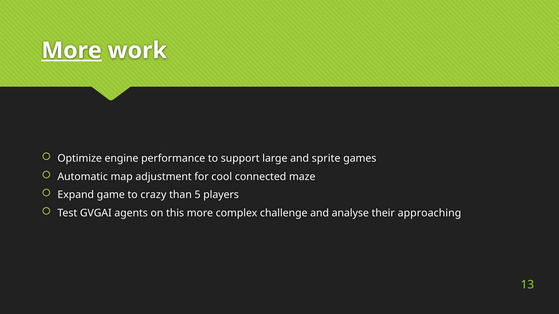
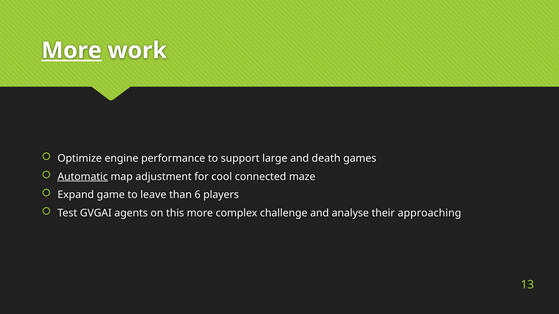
sprite: sprite -> death (326, 159)
Automatic underline: none -> present (83, 177)
crazy: crazy -> leave (153, 195)
5: 5 -> 6 (198, 195)
